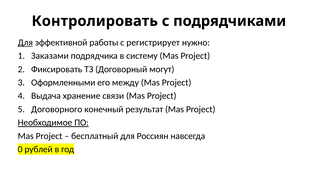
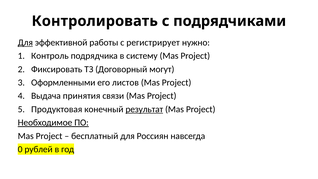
Заказами: Заказами -> Контроль (50, 56)
между: между -> листов (125, 83)
хранение: хранение -> принятия (82, 96)
Договорного: Договорного -> Продуктовая (57, 109)
результат underline: none -> present (144, 109)
